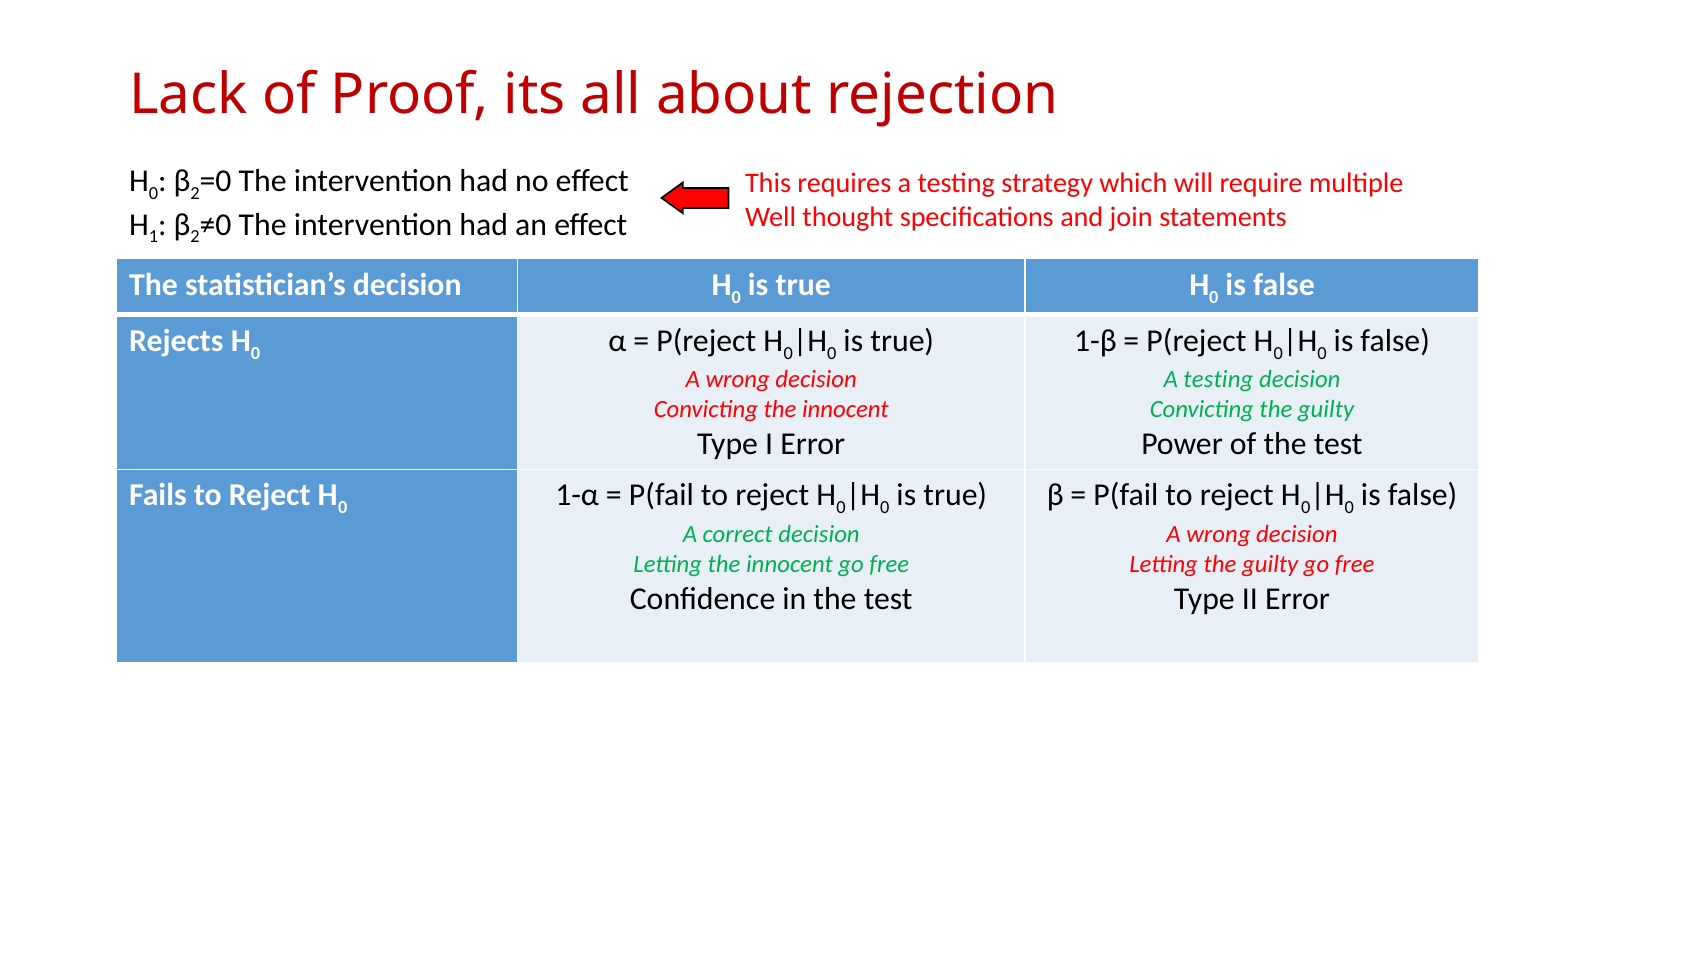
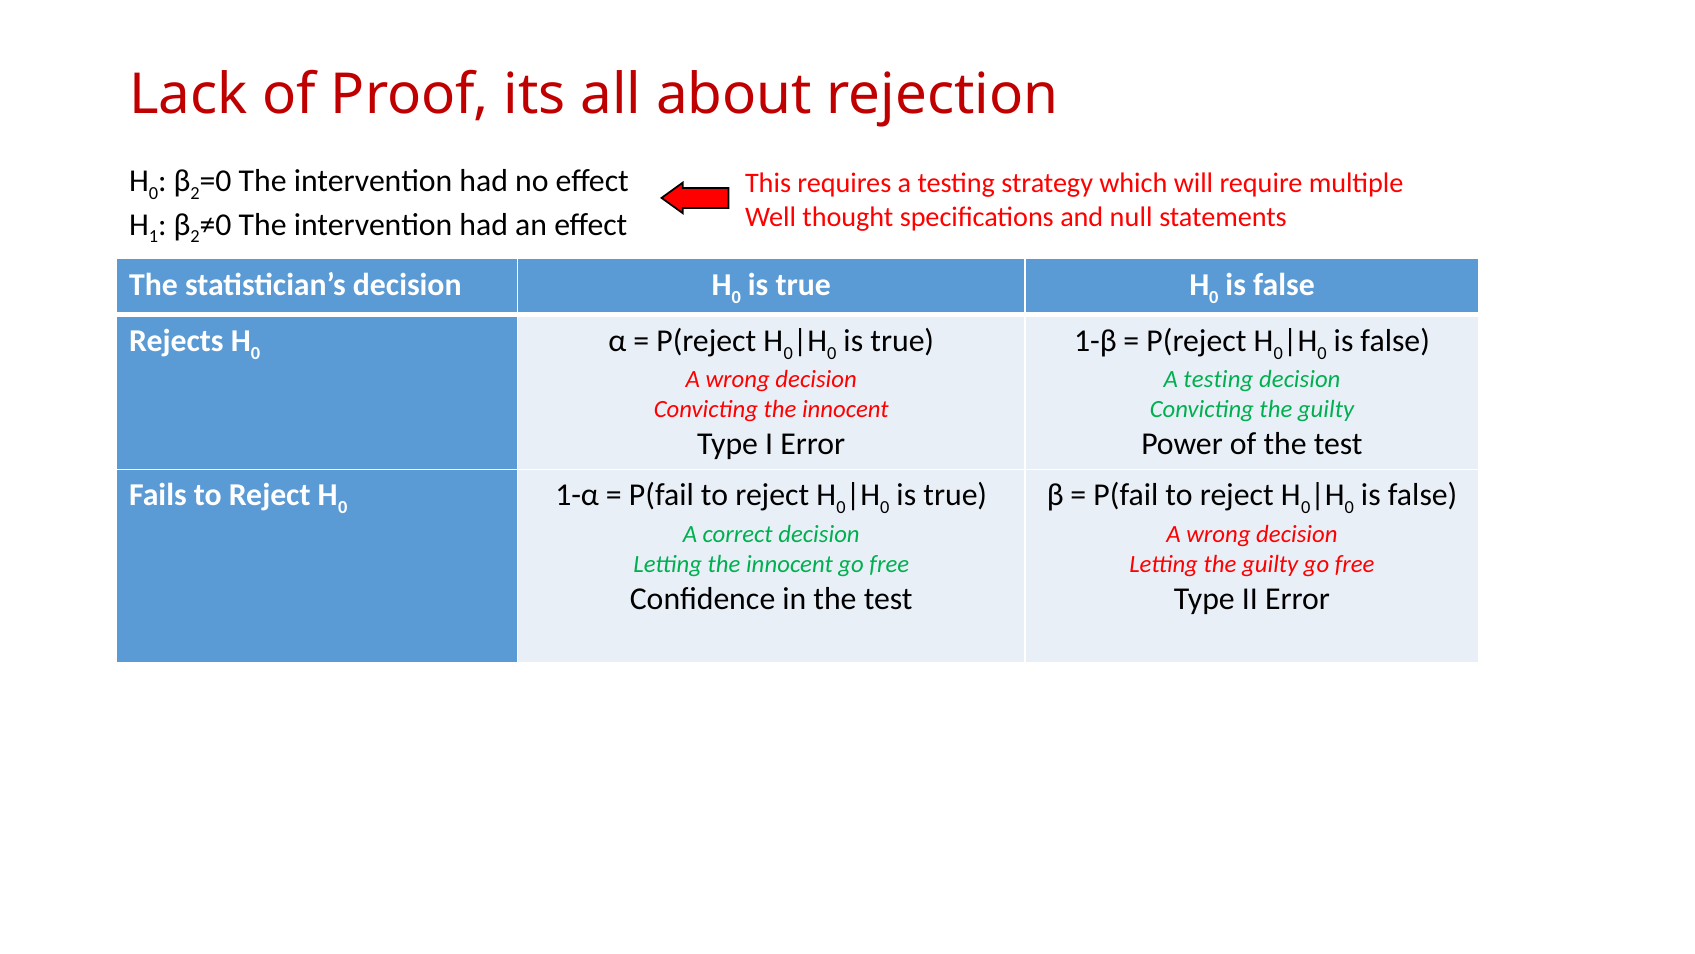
join: join -> null (1131, 217)
